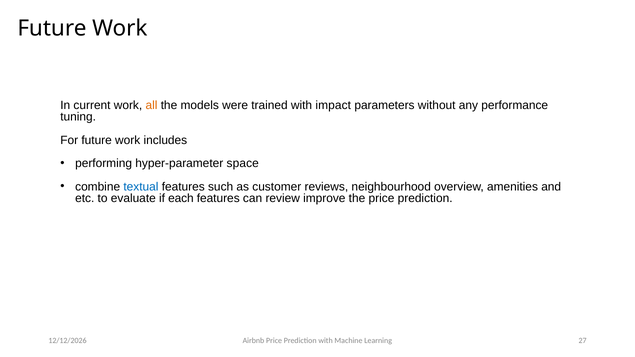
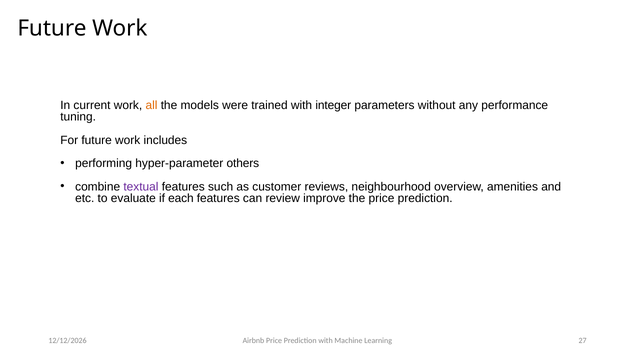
impact: impact -> integer (333, 105)
space: space -> others (243, 164)
textual colour: blue -> purple (141, 187)
